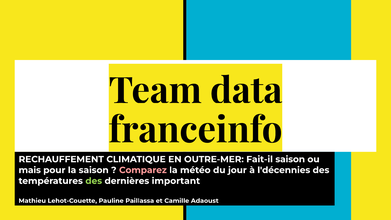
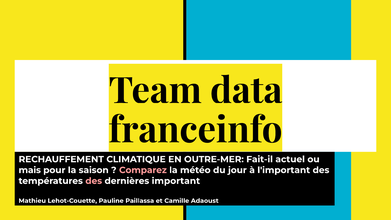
Fait-il saison: saison -> actuel (290, 159)
l'décennies: l'décennies -> l'important (284, 170)
des colour: light green -> pink (94, 181)
